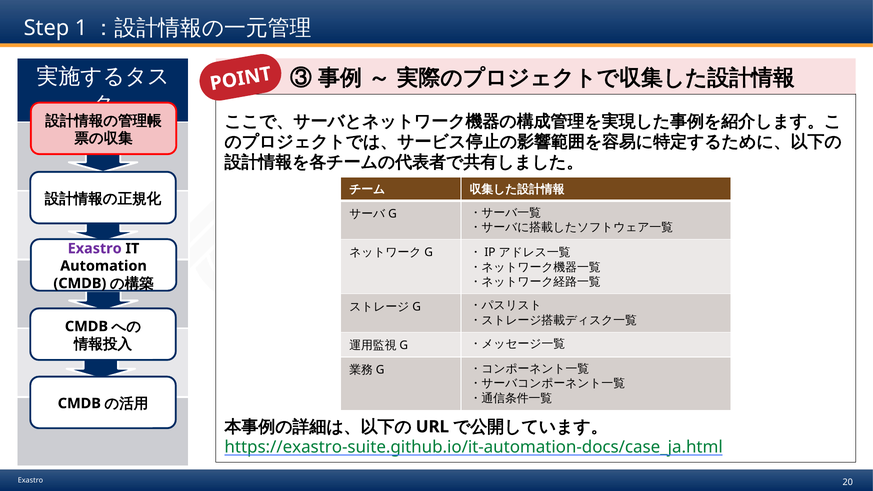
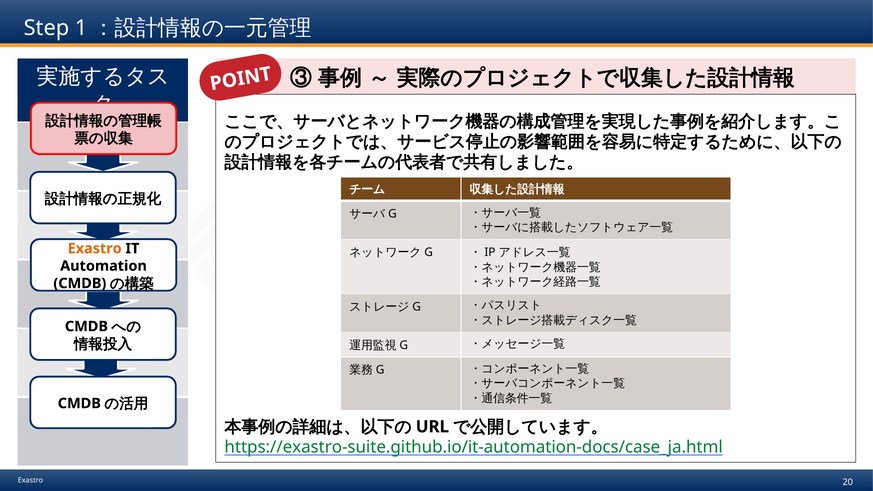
Exastro colour: purple -> orange (95, 249)
